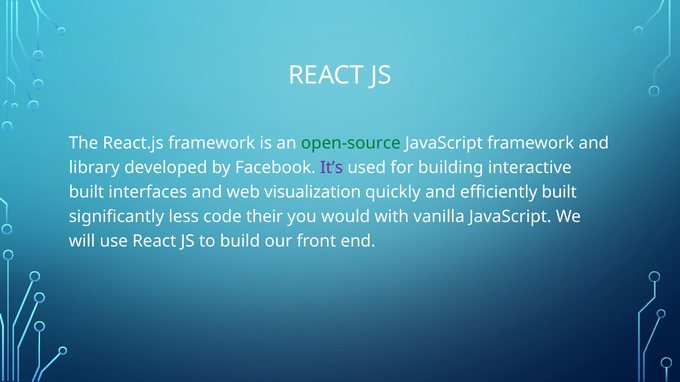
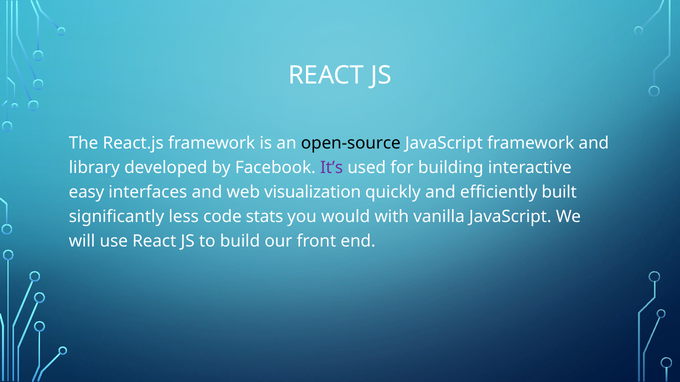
open-source colour: green -> black (351, 143)
built: built -> easy (86, 192)
their: their -> stats (265, 217)
